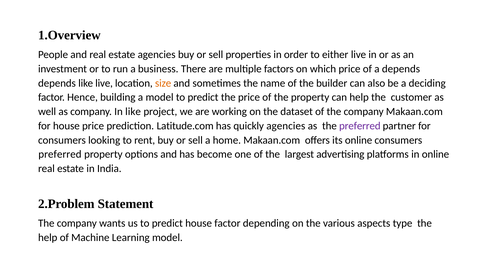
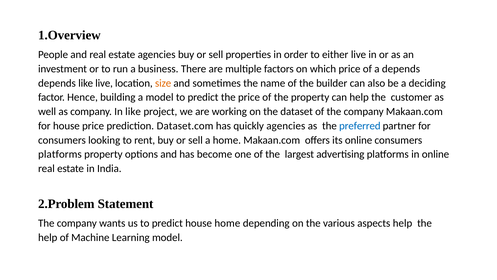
Latitude.com: Latitude.com -> Dataset.com (185, 126)
preferred colour: purple -> blue (360, 126)
preferred: preferred -> platforms (60, 154)
house factor: factor -> home (227, 223)
aspects type: type -> help (403, 223)
